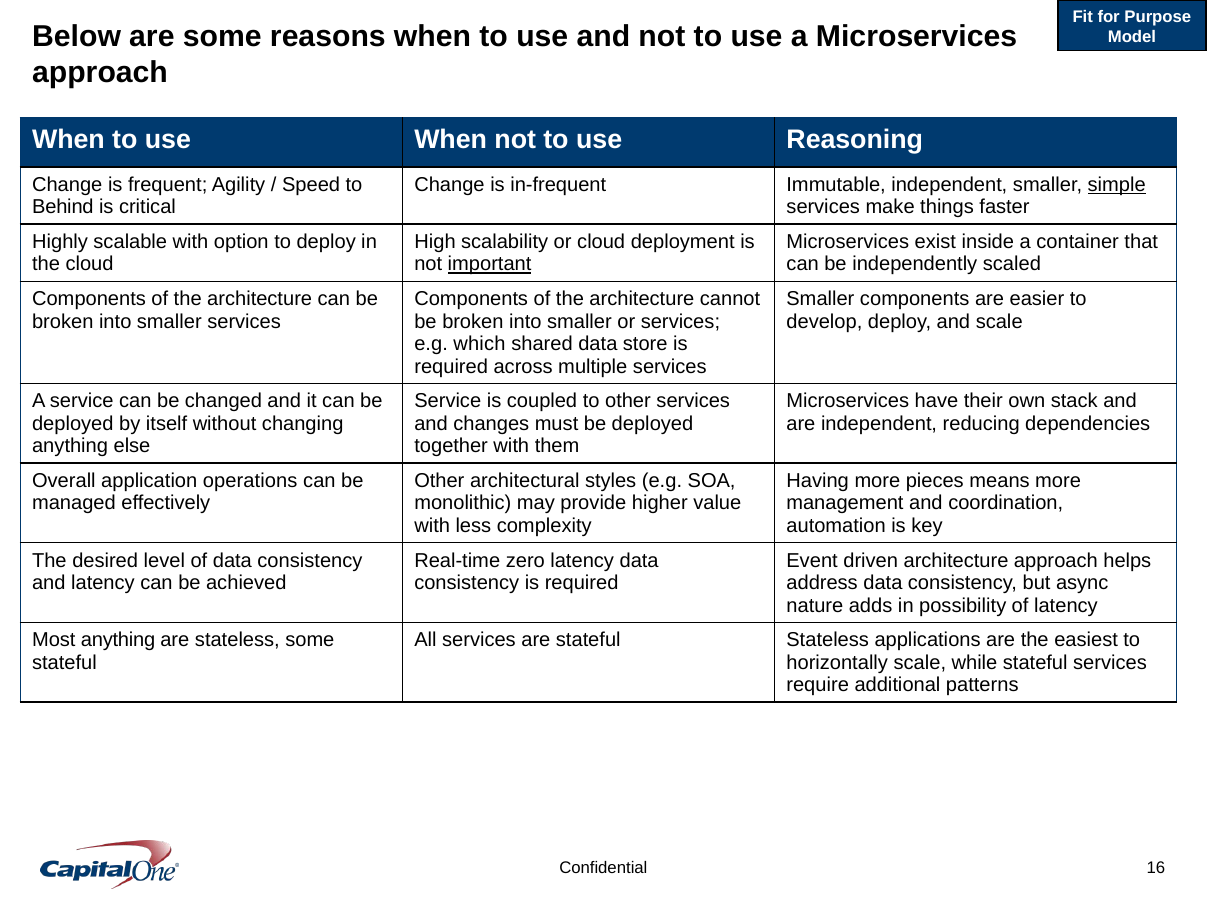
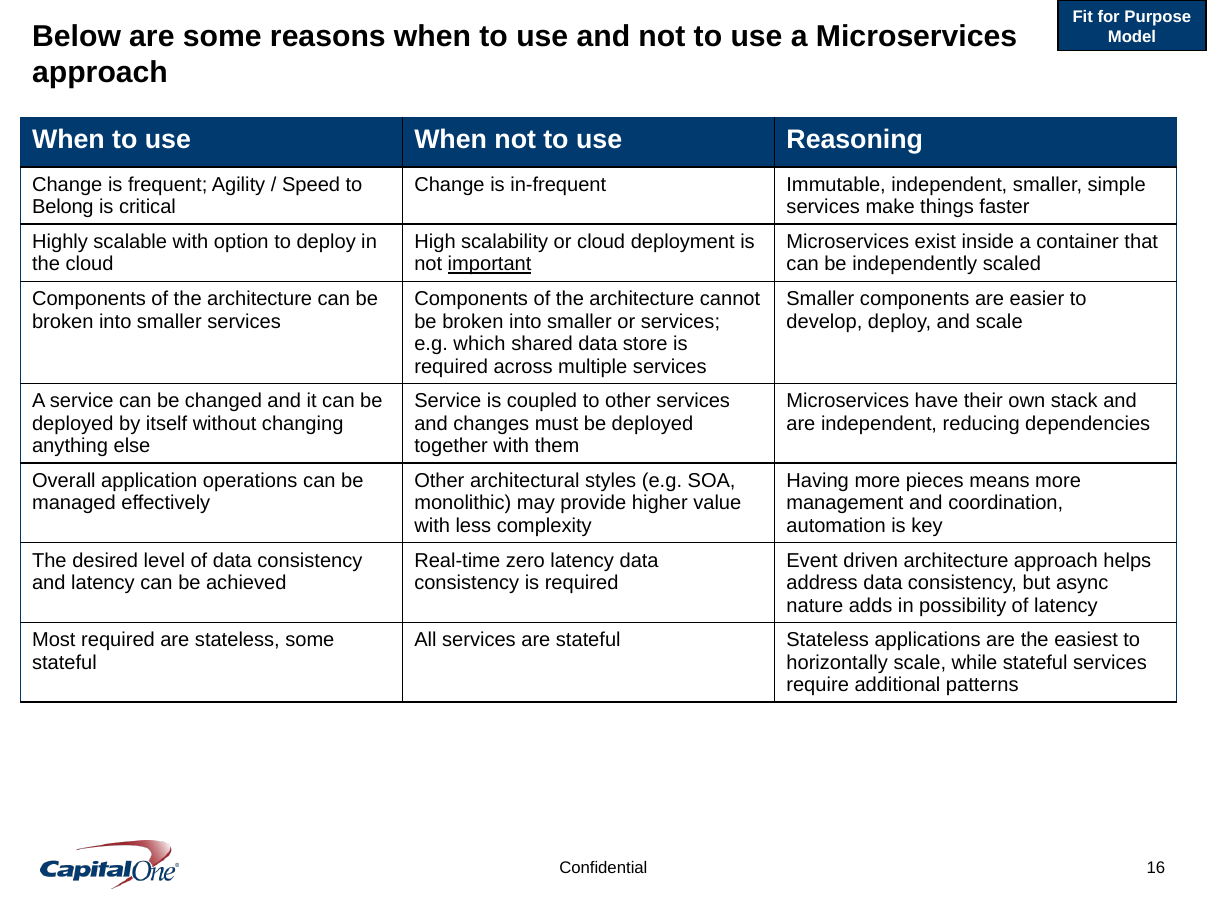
simple underline: present -> none (1117, 185)
Behind: Behind -> Belong (63, 207)
Most anything: anything -> required (118, 640)
